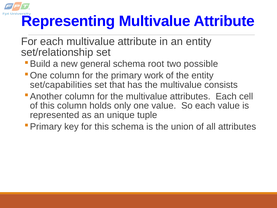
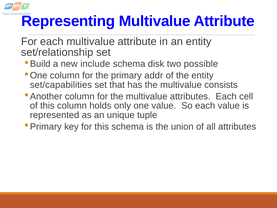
general: general -> include (95, 64)
root: root -> disk (156, 64)
work: work -> addr (154, 75)
